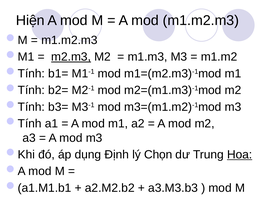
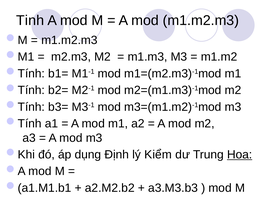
Hiện: Hiện -> Tinh (30, 20)
m2.m3 underline: present -> none (71, 57)
Chọn: Chọn -> Kiểm (158, 155)
